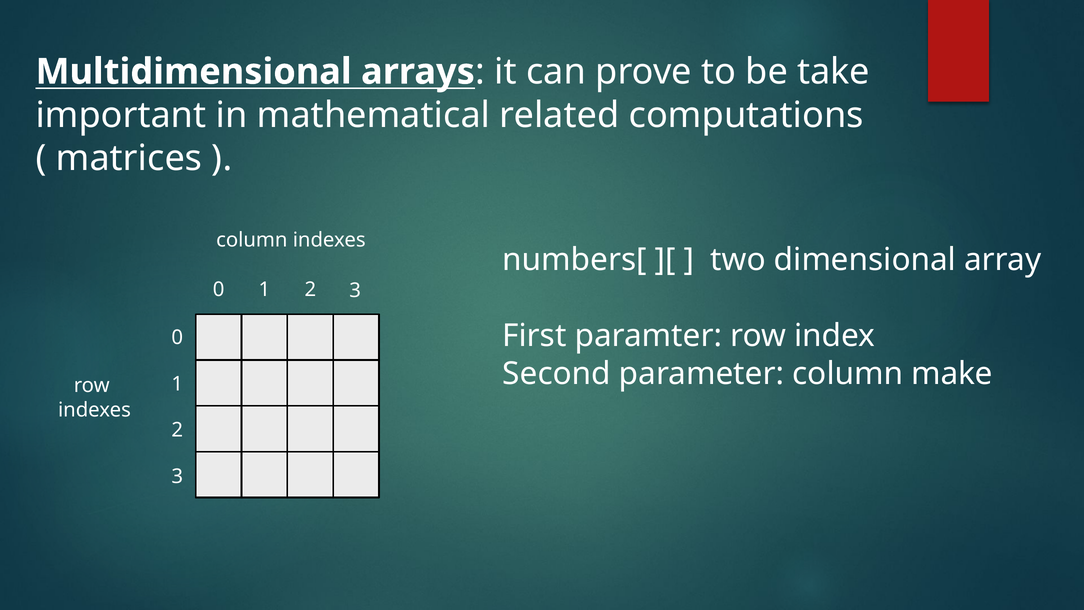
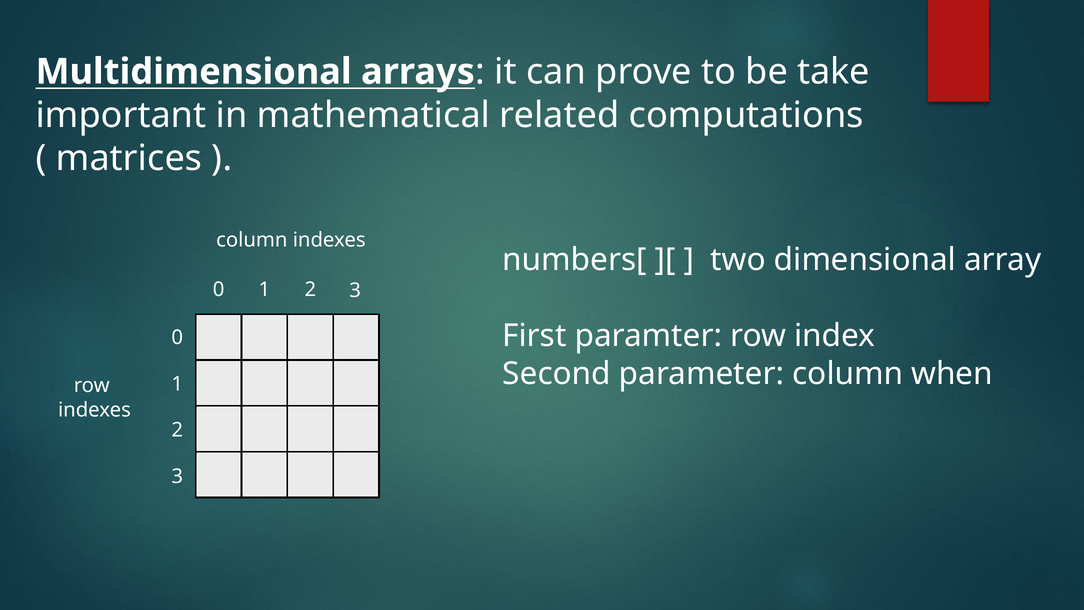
make: make -> when (952, 374)
